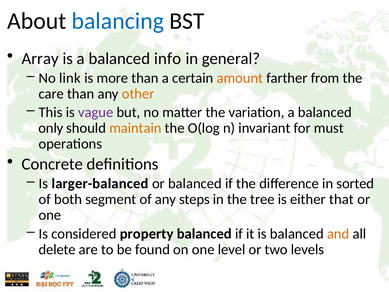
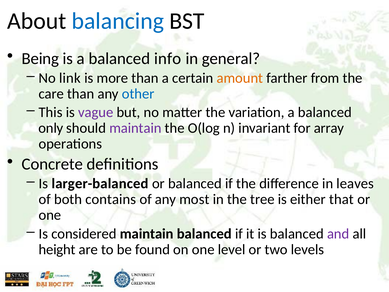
Array: Array -> Being (40, 59)
other colour: orange -> blue (138, 94)
maintain colour: orange -> purple (135, 128)
must: must -> array (329, 128)
sorted: sorted -> leaves (355, 183)
segment: segment -> contains (111, 199)
steps: steps -> most (194, 199)
considered property: property -> maintain (147, 233)
and colour: orange -> purple (338, 233)
delete: delete -> height (57, 249)
